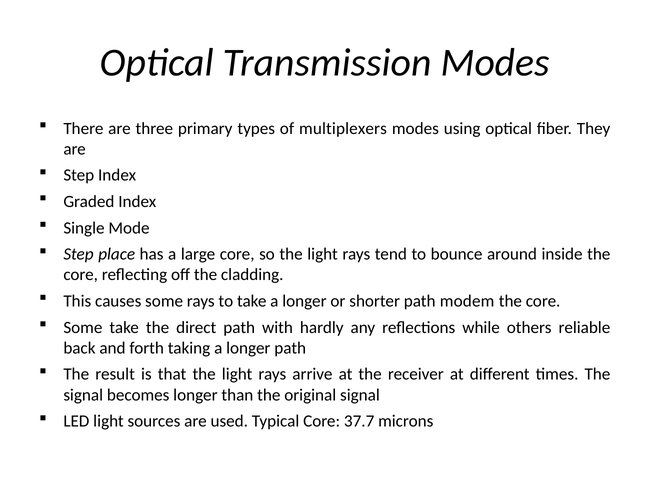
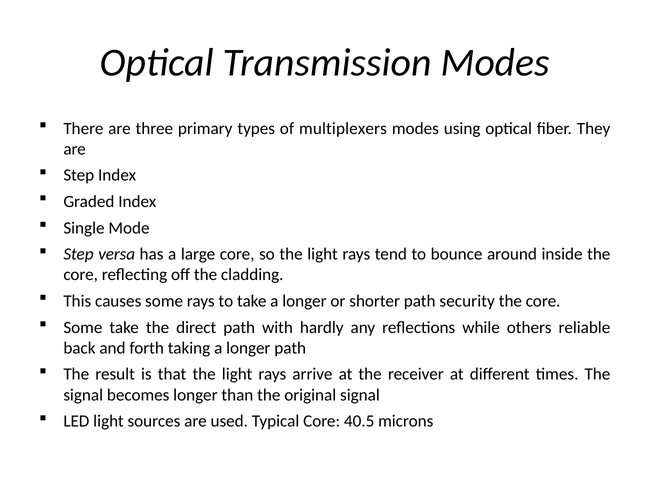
place: place -> versa (117, 254)
modem: modem -> security (467, 301)
37.7: 37.7 -> 40.5 (359, 422)
